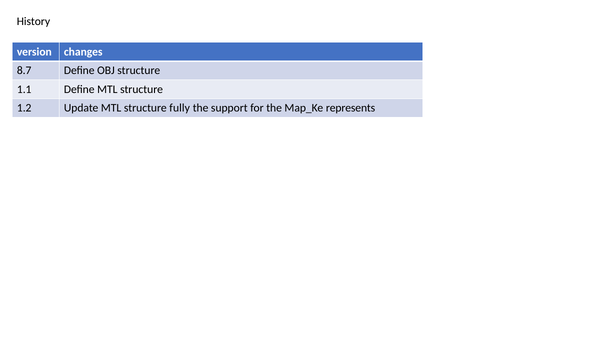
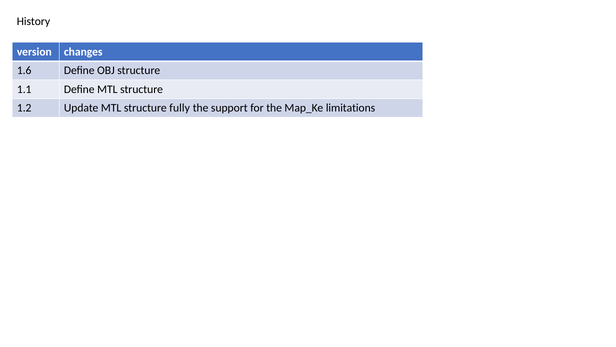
8.7: 8.7 -> 1.6 (24, 71)
represents: represents -> limitations (351, 108)
